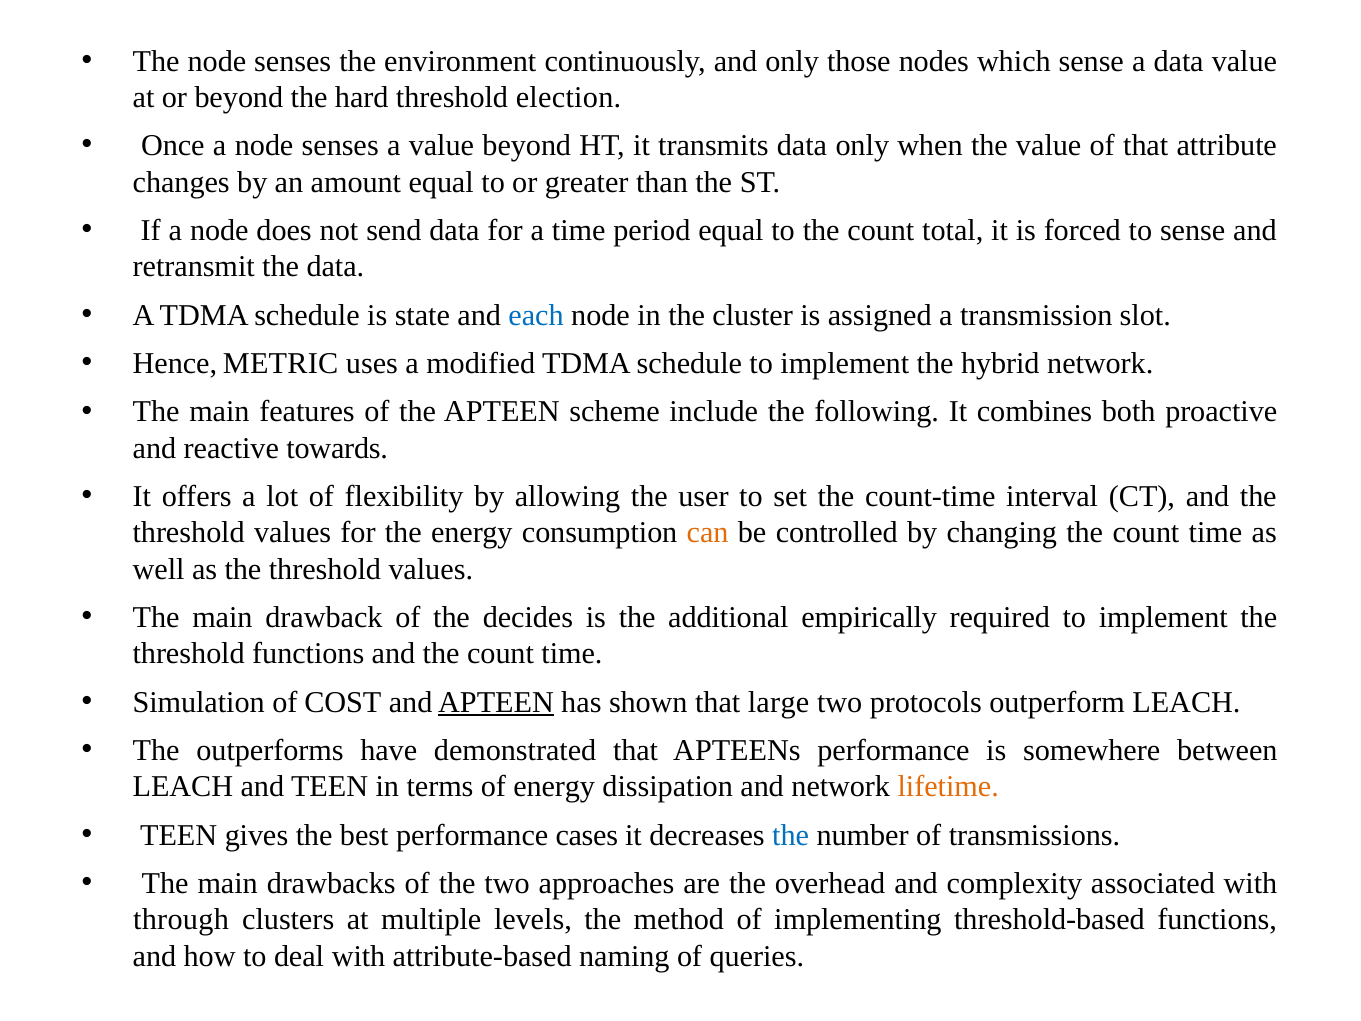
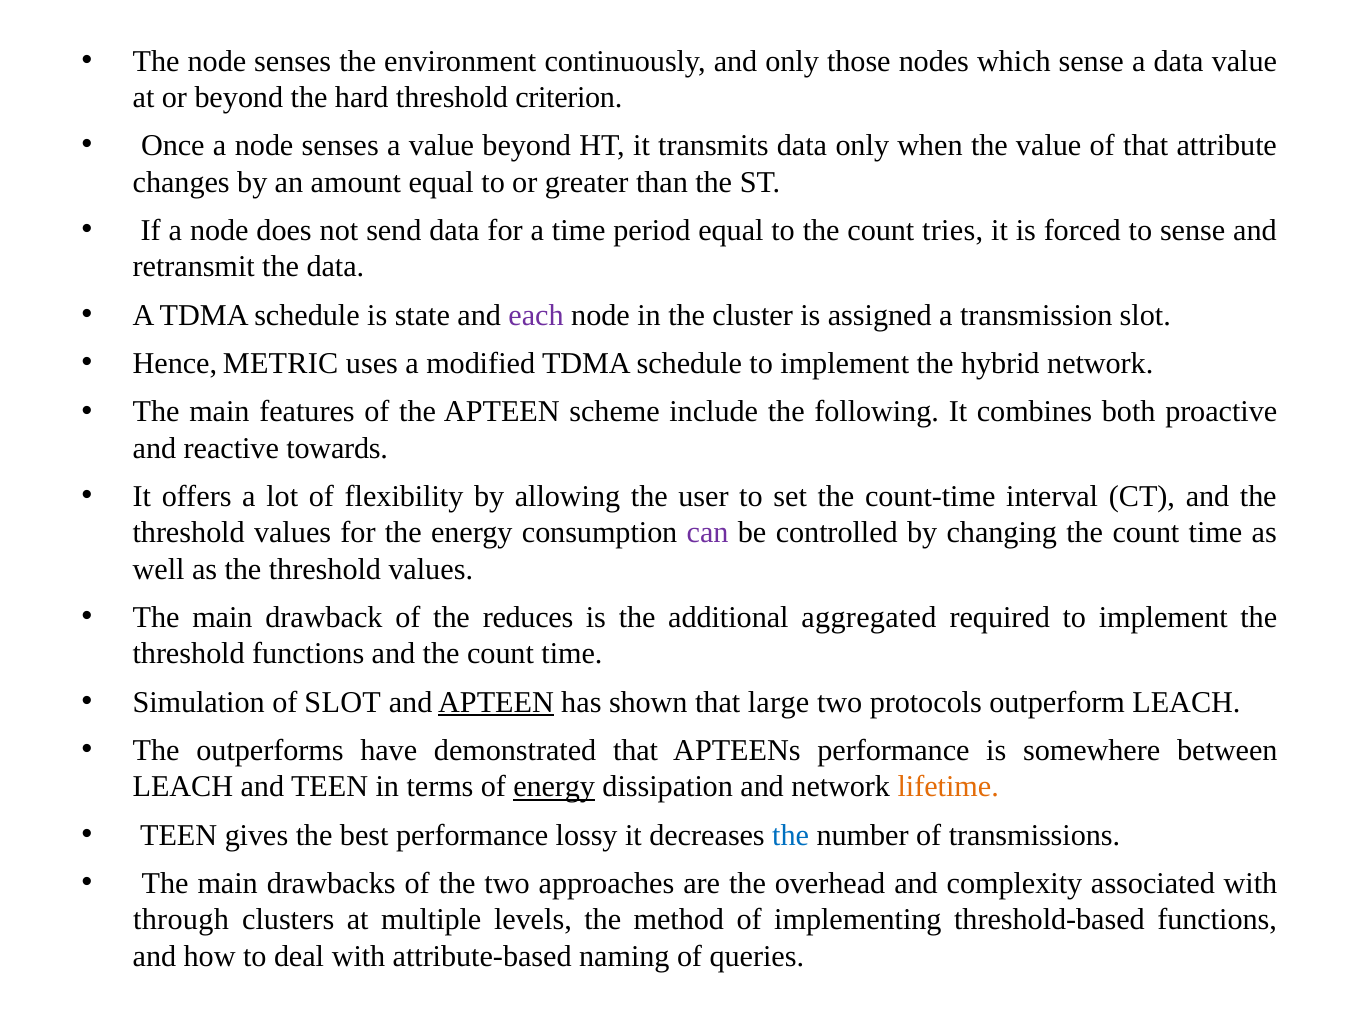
election: election -> criterion (569, 97)
total: total -> tries (953, 230)
each colour: blue -> purple (536, 315)
can colour: orange -> purple (708, 533)
decides: decides -> reduces (528, 617)
empirically: empirically -> aggregated (869, 617)
of COST: COST -> SLOT (343, 702)
energy underline: none -> present (554, 787)
cases: cases -> lossy (587, 835)
